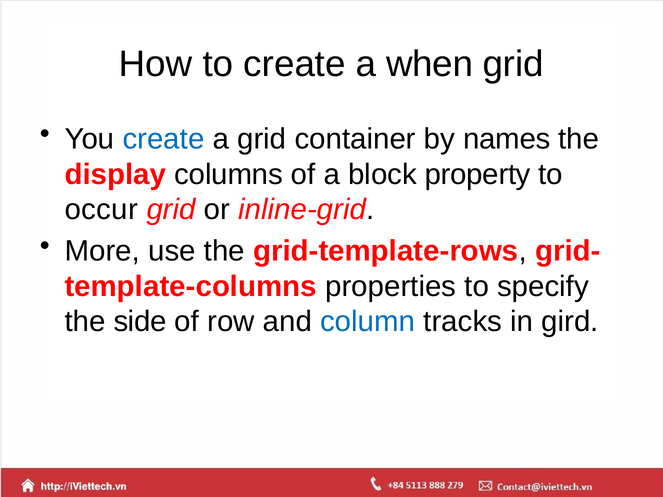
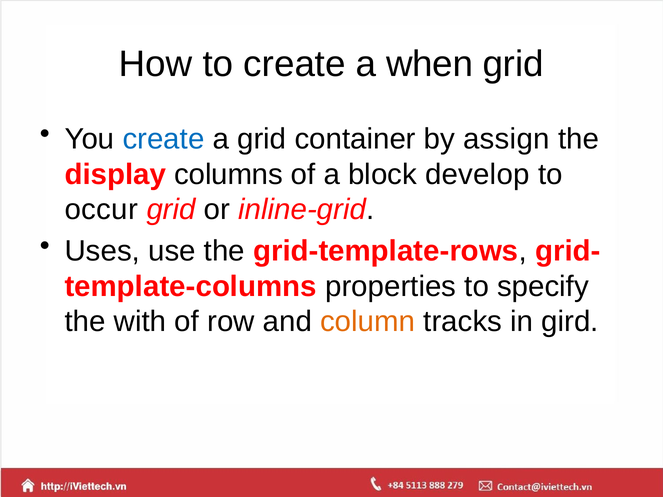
names: names -> assign (506, 139)
property: property -> develop (477, 174)
More: More -> Uses (102, 251)
side: side -> with (140, 322)
column colour: blue -> orange (368, 322)
